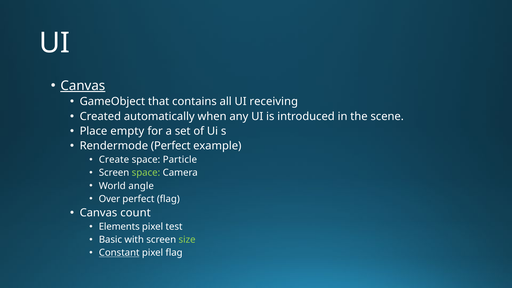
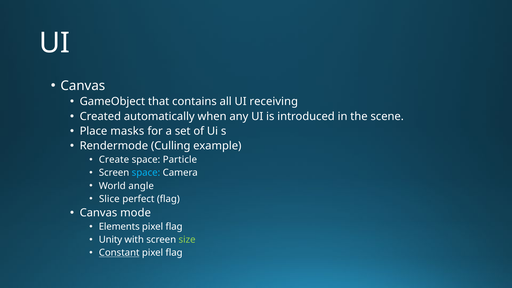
Canvas underline: present -> none (83, 86)
empty: empty -> masks (127, 131)
Rendermode Perfect: Perfect -> Culling (171, 146)
space colour: light green -> light blue (146, 173)
Over: Over -> Slice (109, 199)
count: count -> mode (136, 213)
test: test -> flag (174, 227)
Basic: Basic -> Unity (110, 240)
